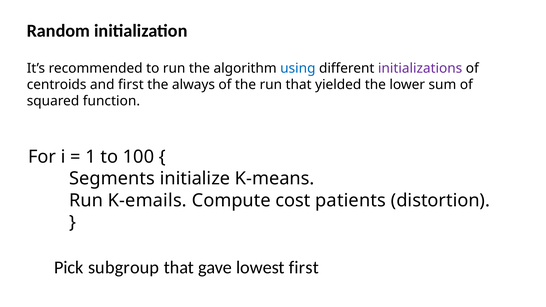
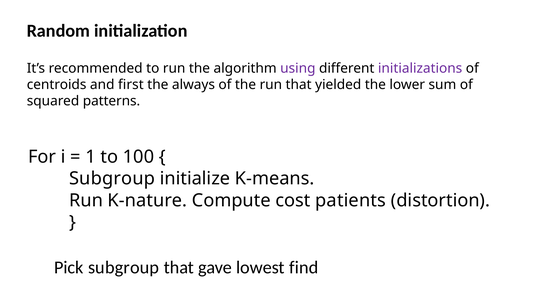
using colour: blue -> purple (298, 68)
function: function -> patterns (111, 101)
Segments: Segments -> Subgroup (112, 179)
K-emails: K-emails -> K-nature (147, 200)
lowest first: first -> find (304, 268)
